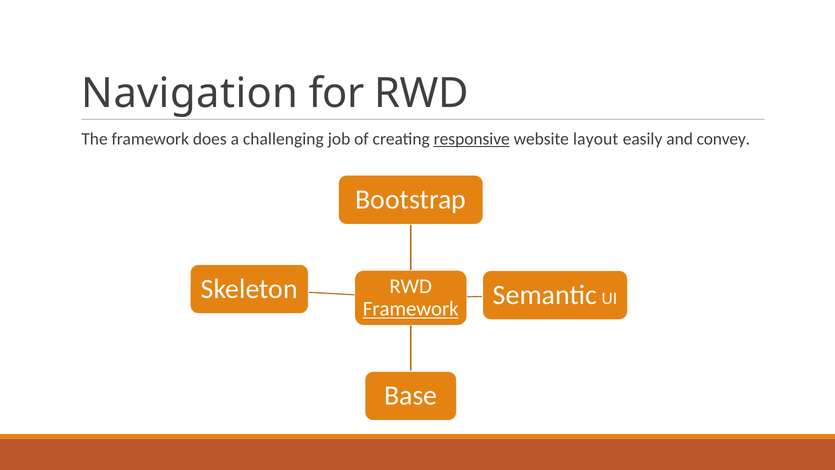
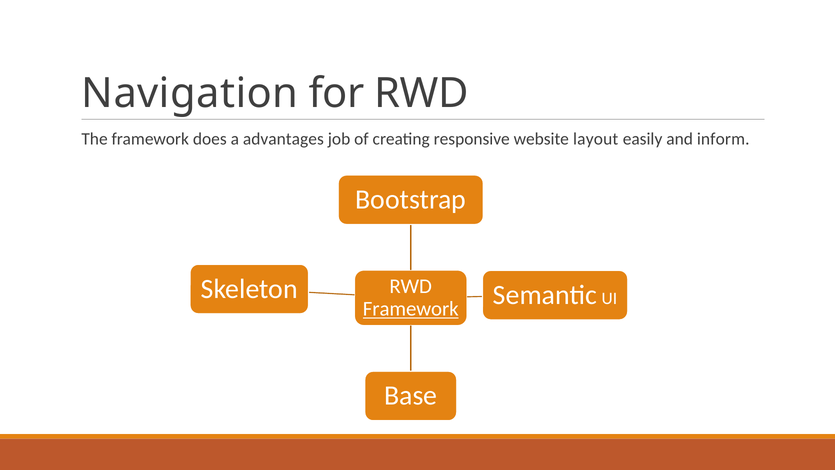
challenging: challenging -> advantages (283, 139)
responsive underline: present -> none (472, 139)
convey: convey -> inform (723, 139)
